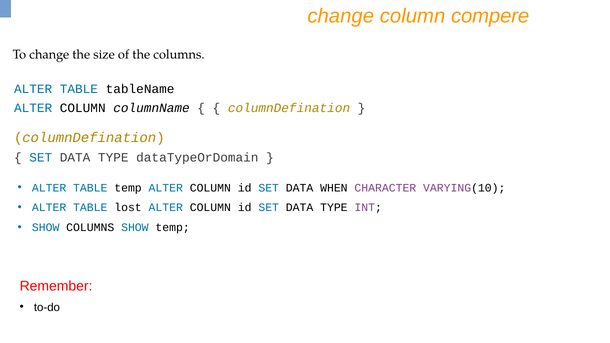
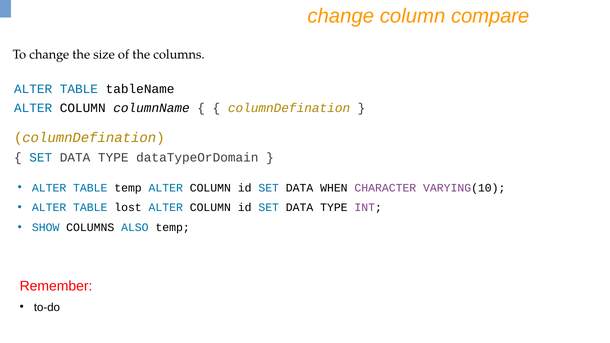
compere: compere -> compare (490, 16)
COLUMNS SHOW: SHOW -> ALSO (135, 227)
